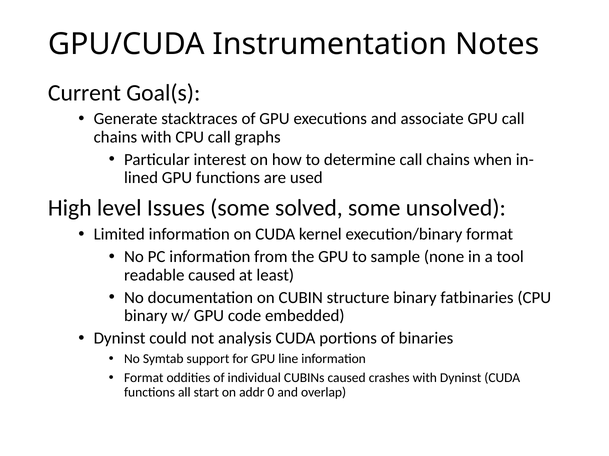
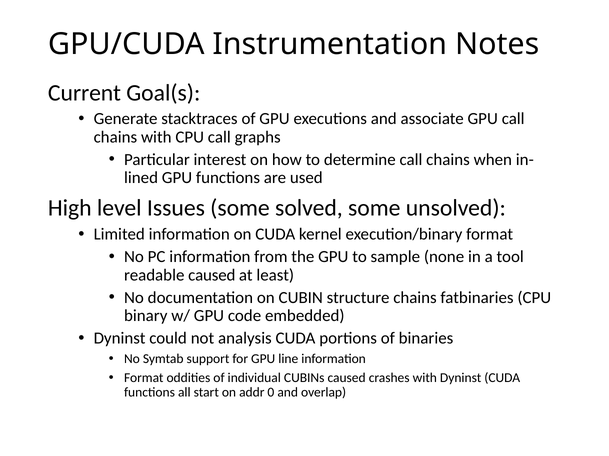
structure binary: binary -> chains (415, 298)
